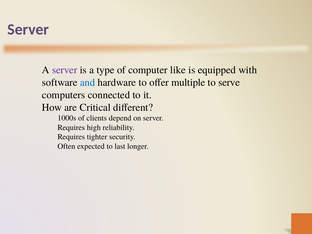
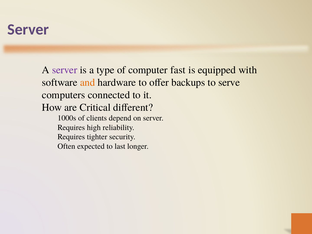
like: like -> fast (178, 70)
and colour: blue -> orange (88, 82)
multiple: multiple -> backups (188, 82)
